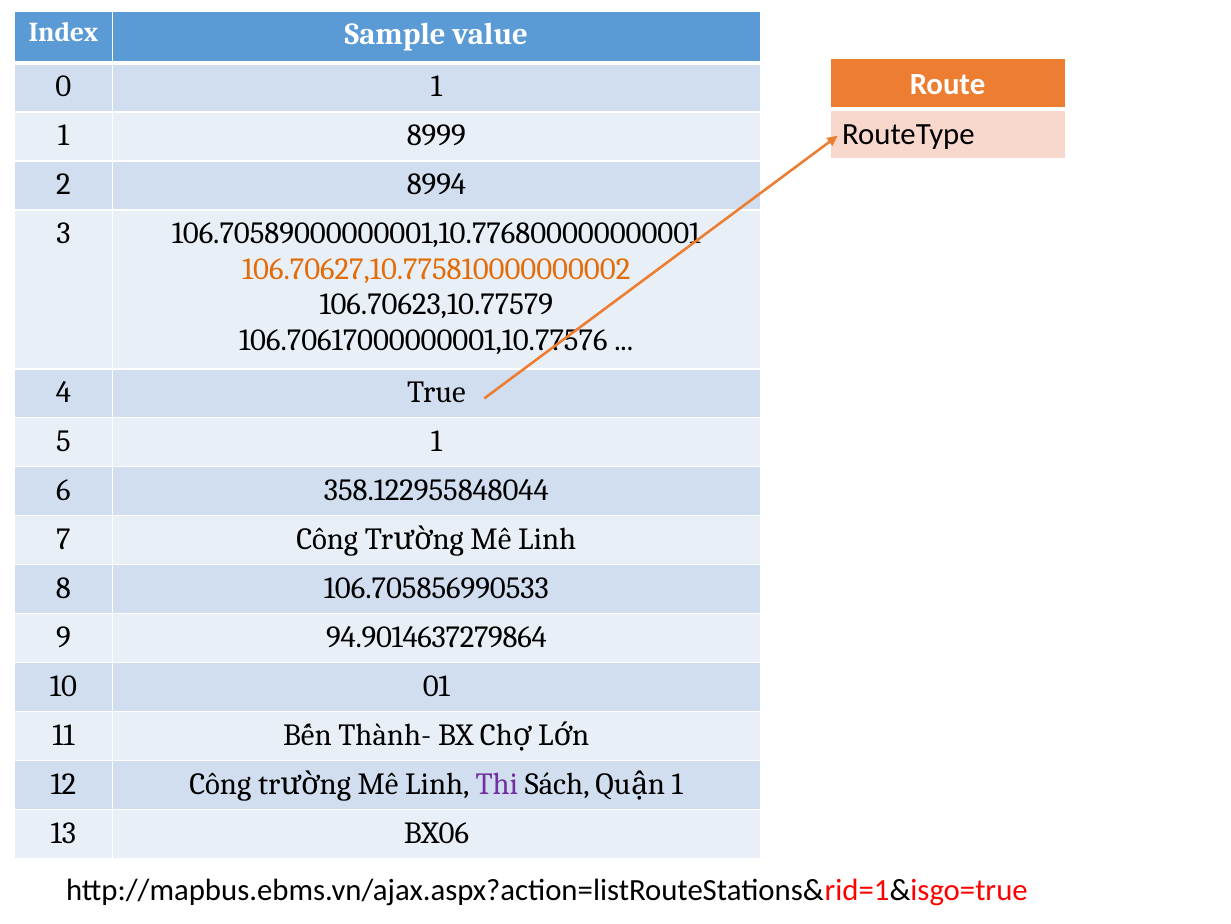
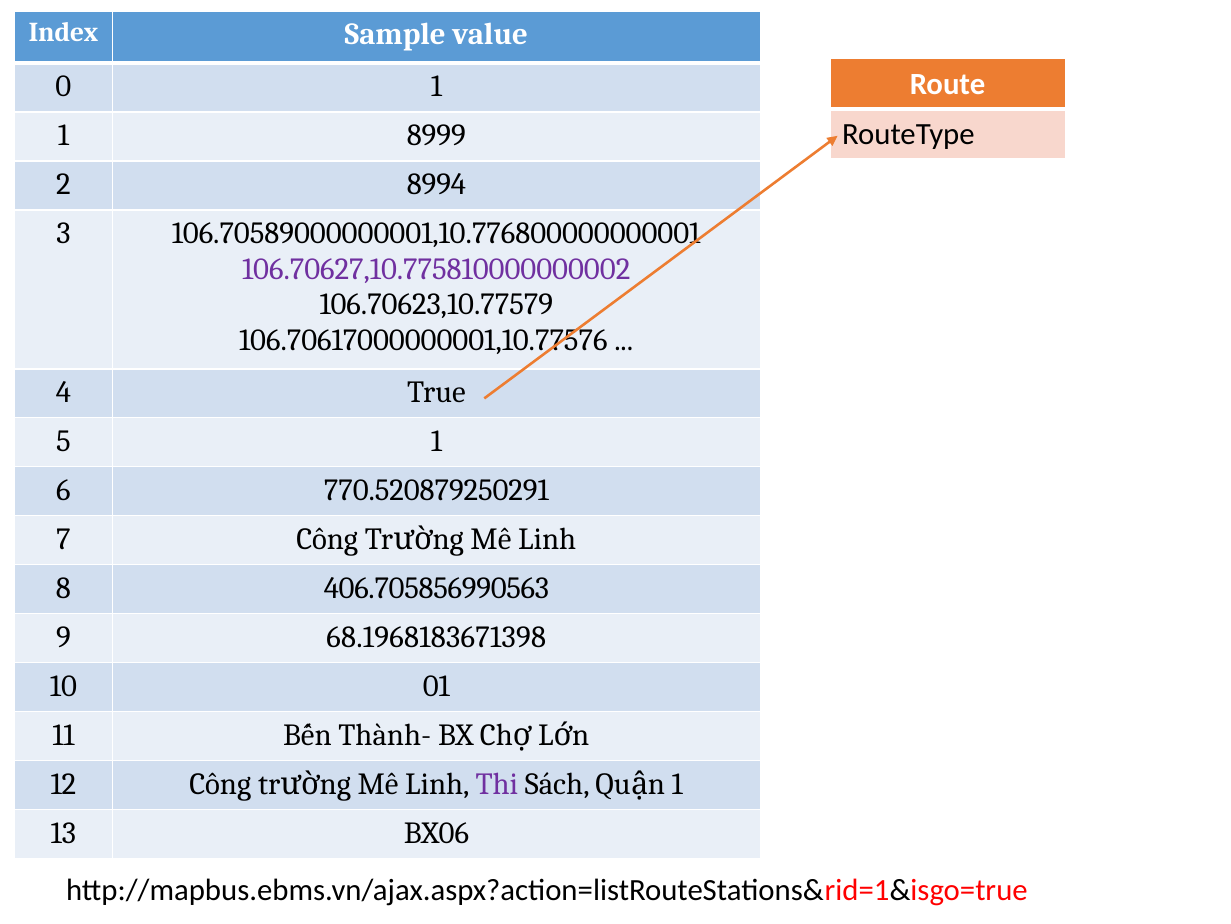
106.70627,10.775810000000002 colour: orange -> purple (436, 269)
358.122955848044: 358.122955848044 -> 770.520879250291 (436, 490)
106.705856990533: 106.705856990533 -> 406.705856990563 (436, 588)
94.9014637279864: 94.9014637279864 -> 68.1968183671398 (436, 637)
